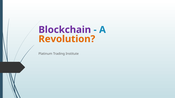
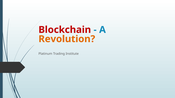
Blockchain colour: purple -> red (65, 30)
